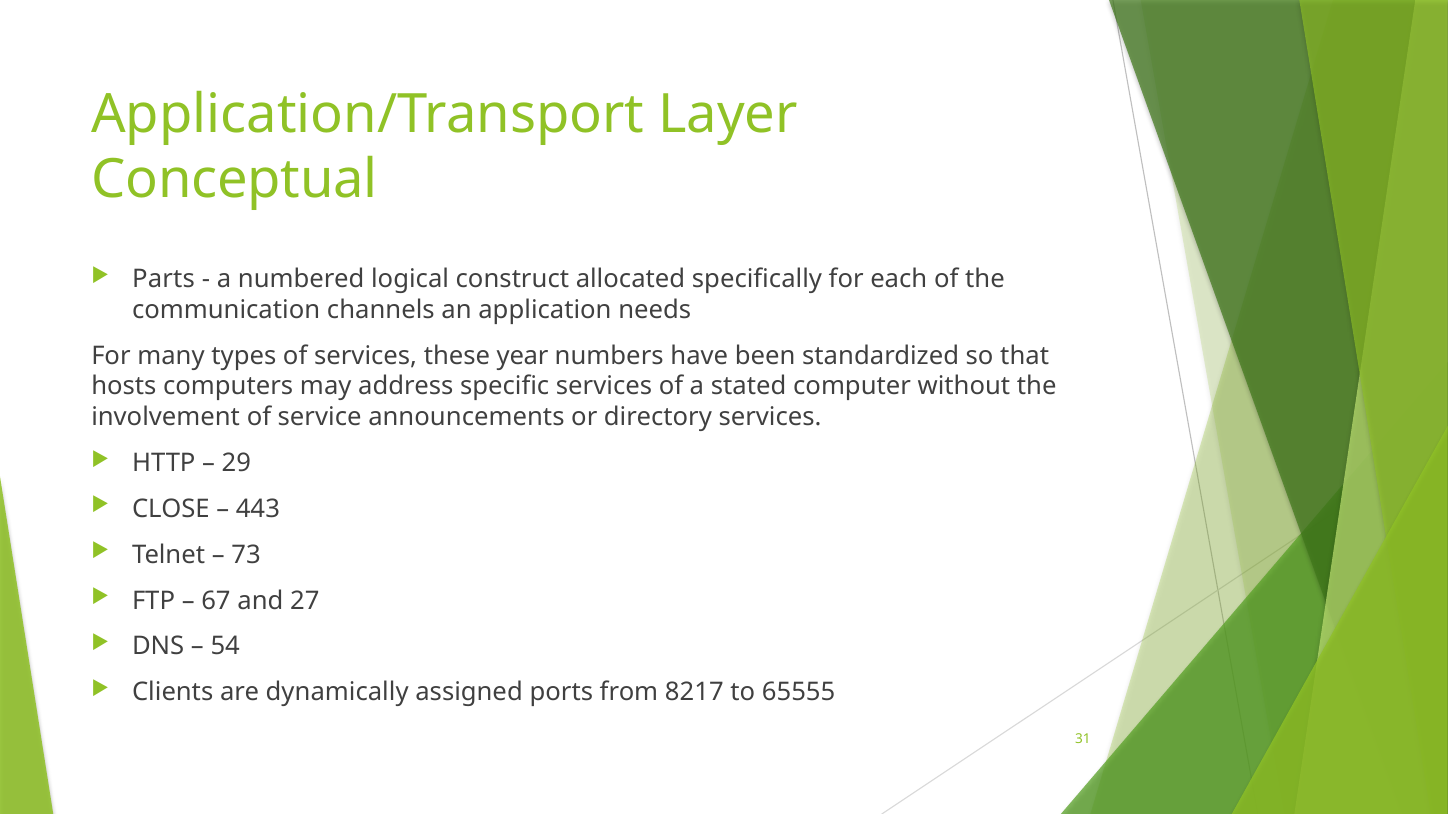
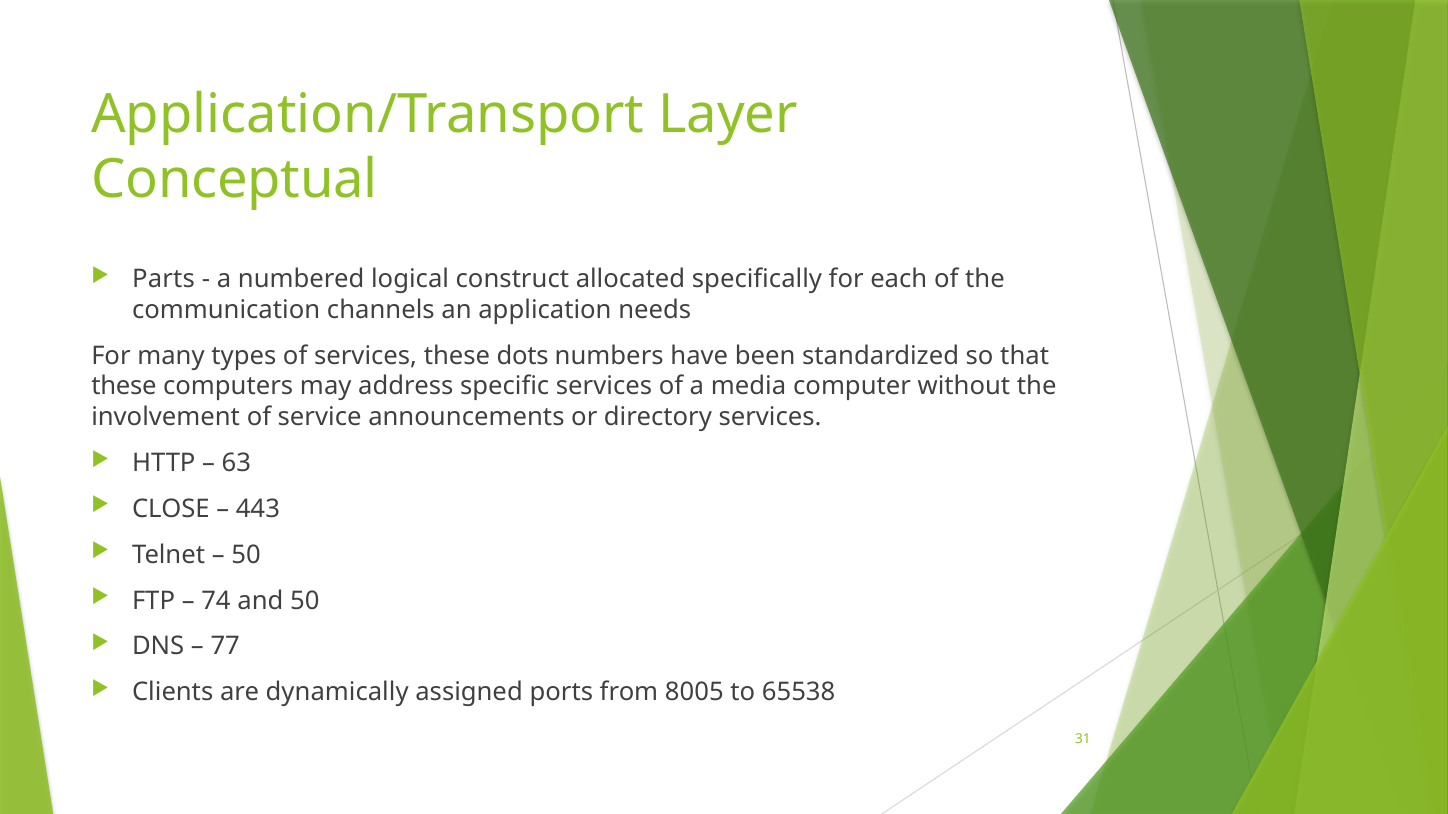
year: year -> dots (523, 356)
hosts: hosts -> these (124, 387)
stated: stated -> media (749, 387)
29: 29 -> 63 (236, 463)
73: 73 -> 50 (246, 555)
67: 67 -> 74 (216, 601)
and 27: 27 -> 50 (305, 601)
54: 54 -> 77 (225, 647)
8217: 8217 -> 8005 (694, 693)
65555: 65555 -> 65538 (799, 693)
